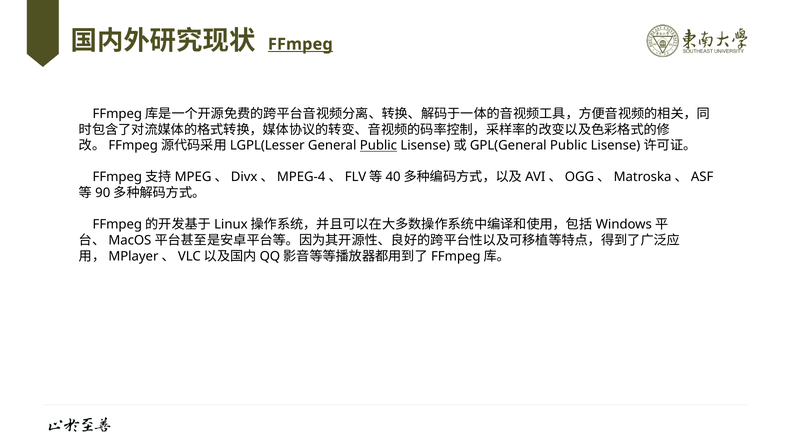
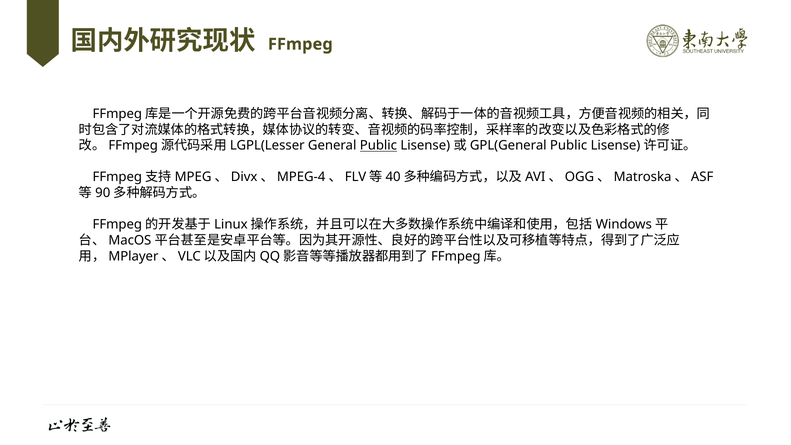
FFmpeg underline: present -> none (300, 44)
